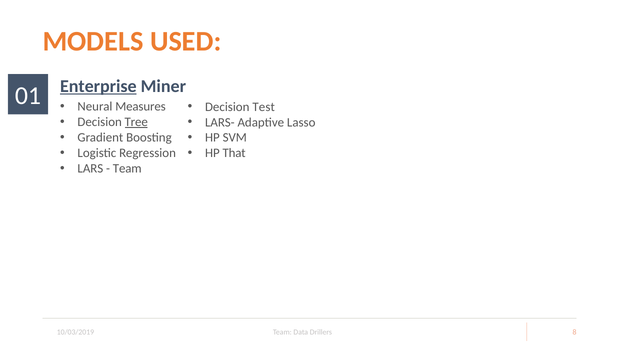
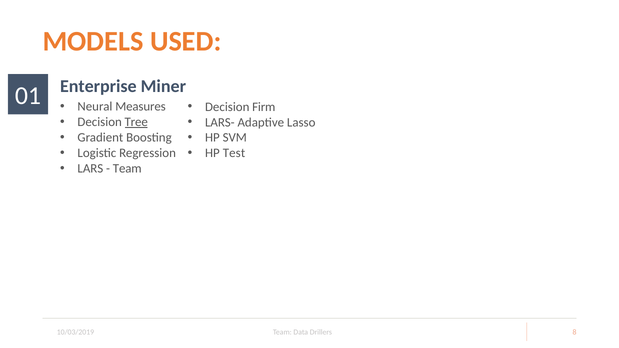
Enterprise underline: present -> none (98, 86)
Test: Test -> Firm (264, 107)
That: That -> Test (234, 153)
